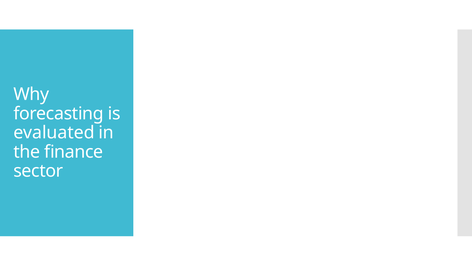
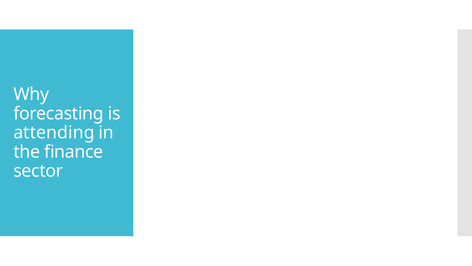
evaluated: evaluated -> attending (54, 132)
